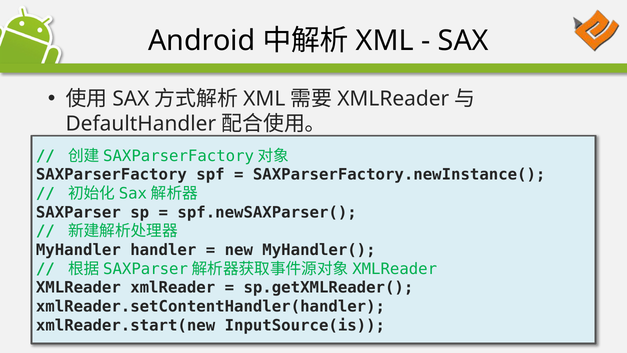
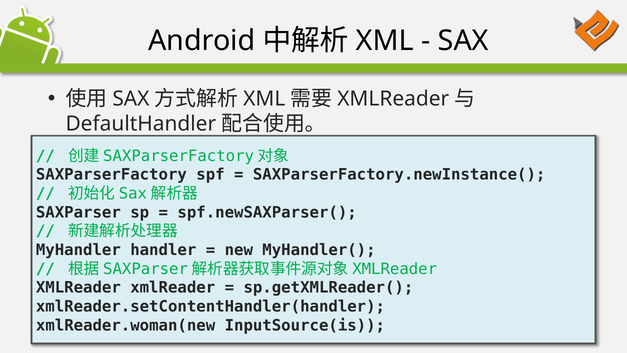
xmlReader.start(new: xmlReader.start(new -> xmlReader.woman(new (126, 325)
